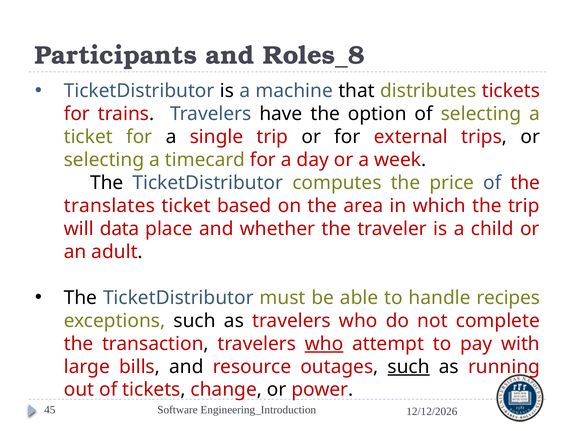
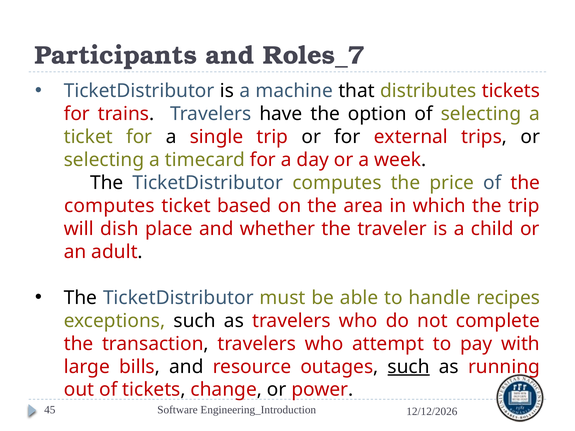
Roles_8: Roles_8 -> Roles_7 (314, 55)
translates: translates -> computes (109, 206)
data: data -> dish (119, 229)
who underline: present -> none (324, 344)
